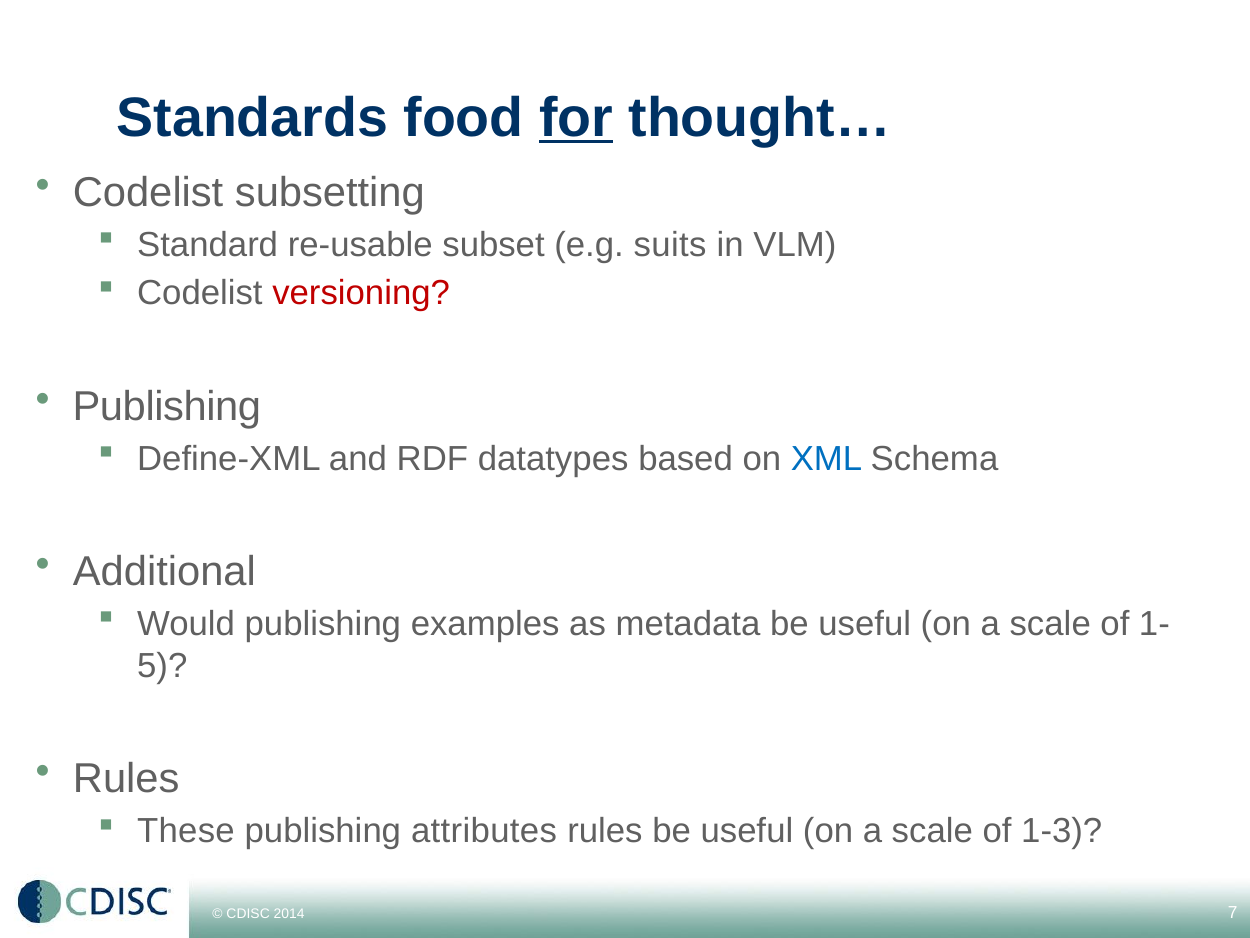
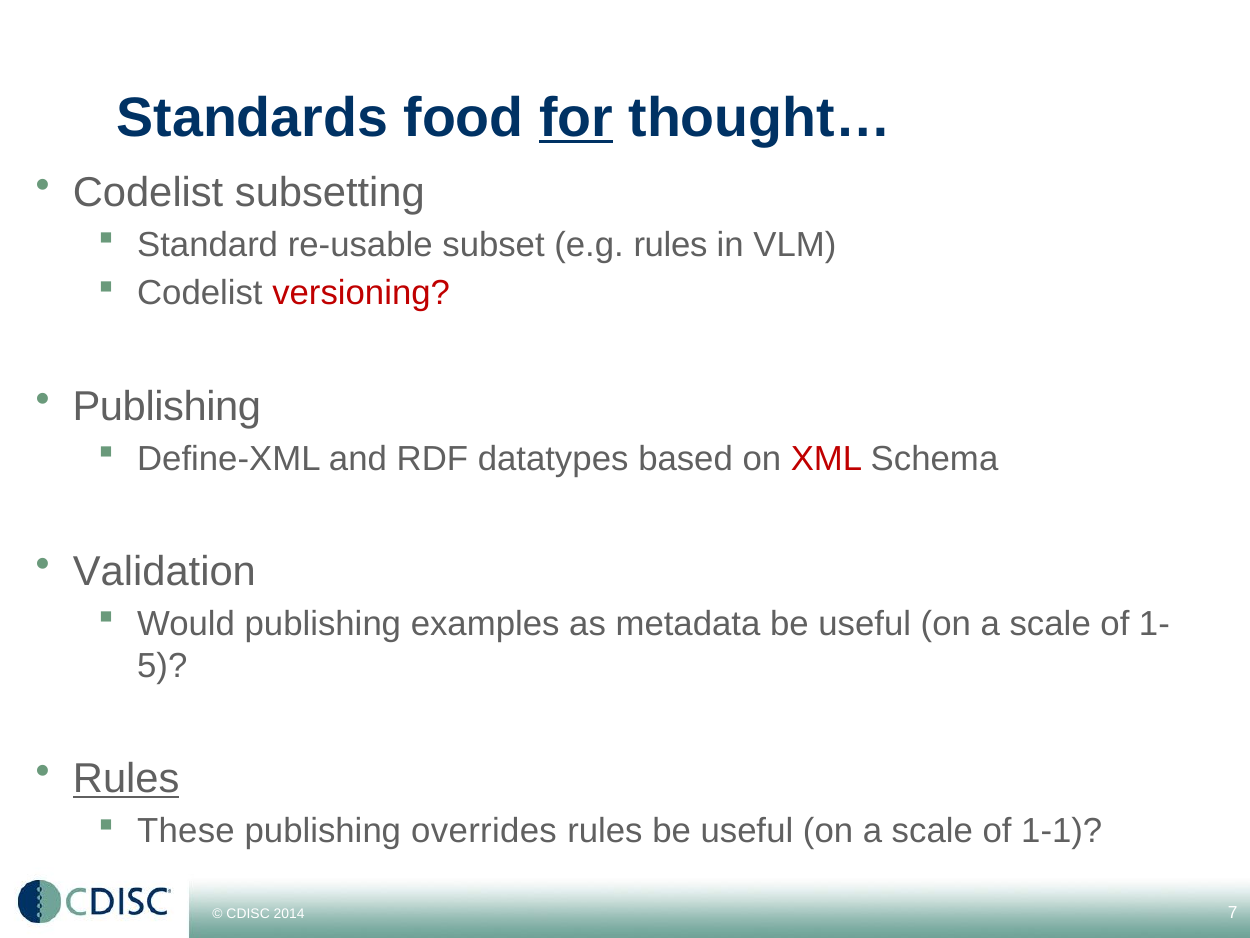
e.g suits: suits -> rules (670, 245)
XML colour: blue -> red (827, 459)
Additional: Additional -> Validation (164, 571)
Rules underline: none -> present (126, 778)
attributes: attributes -> overrides (484, 831)
1-3: 1-3 -> 1-1 (1062, 831)
